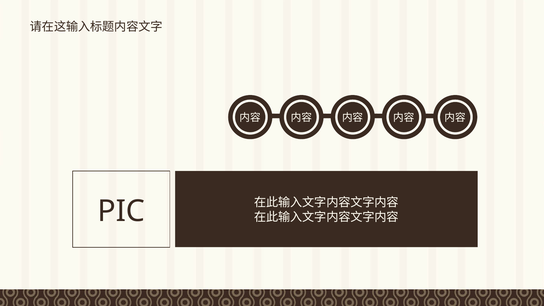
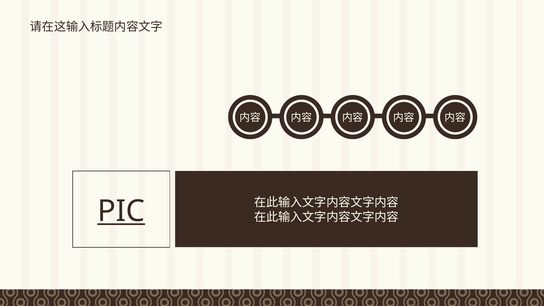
PIC underline: none -> present (121, 211)
